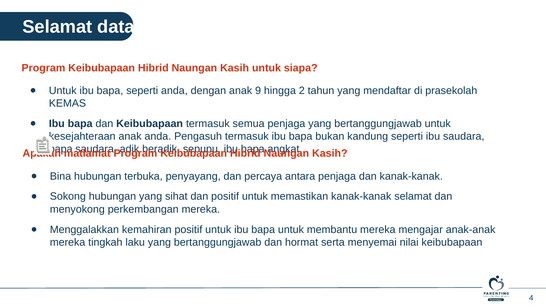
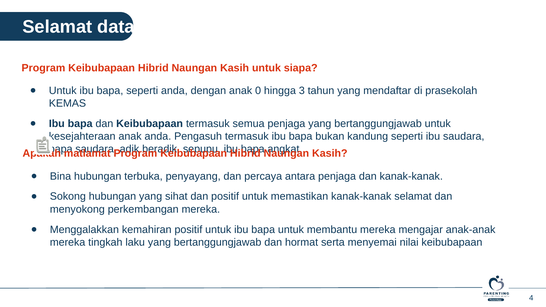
9: 9 -> 0 (258, 91)
2: 2 -> 3 (302, 91)
